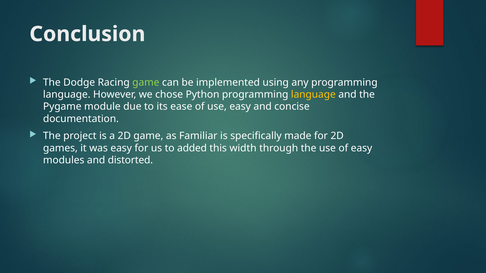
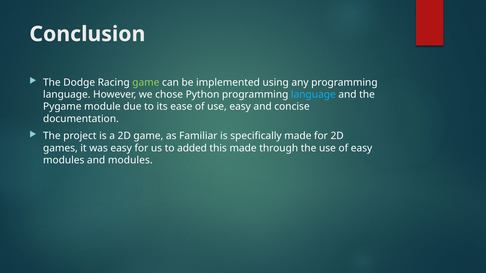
language colour: yellow -> light blue (313, 95)
this width: width -> made (243, 148)
and distorted: distorted -> modules (130, 160)
